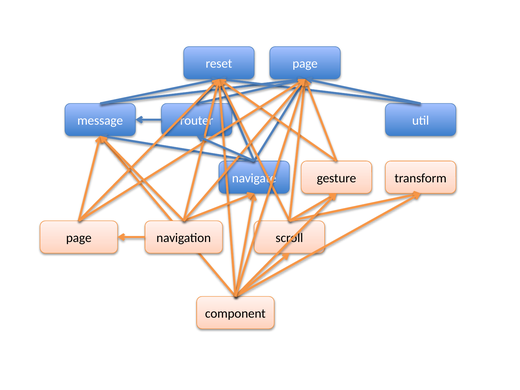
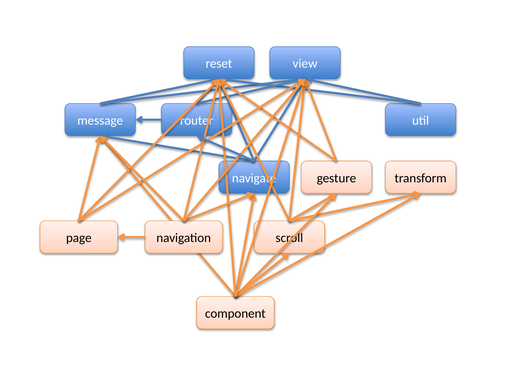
reset page: page -> view (305, 64)
